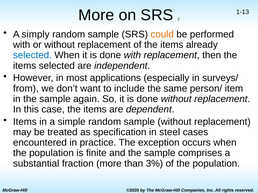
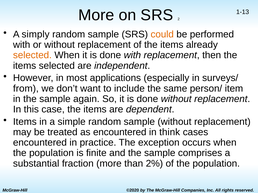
selected colour: blue -> orange (32, 55)
as specification: specification -> encountered (120, 132)
steel: steel -> think (170, 132)
3%: 3% -> 2% (154, 164)
